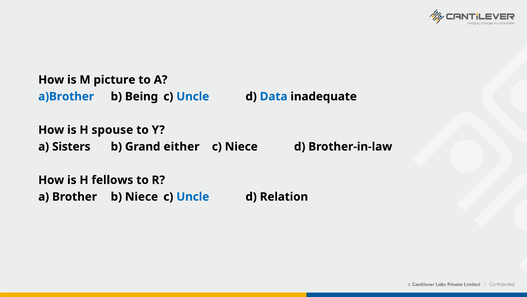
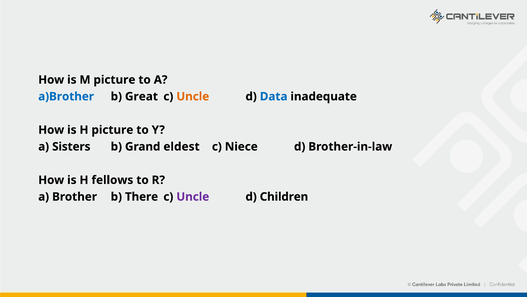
Being: Being -> Great (141, 96)
Uncle colour: blue -> orange (193, 96)
H spouse: spouse -> picture (112, 130)
either: either -> eldest (182, 146)
b Niece: Niece -> There (142, 196)
Uncle colour: blue -> purple (193, 196)
Relation: Relation -> Children (284, 196)
